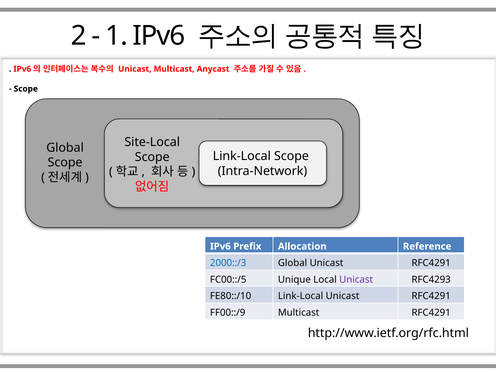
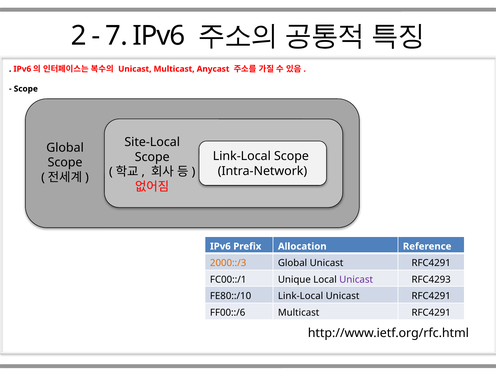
1: 1 -> 7 (117, 36)
2000::/3 colour: blue -> orange (228, 263)
FC00::/5: FC00::/5 -> FC00::/1 (228, 279)
FF00::/9: FF00::/9 -> FF00::/6 (228, 313)
